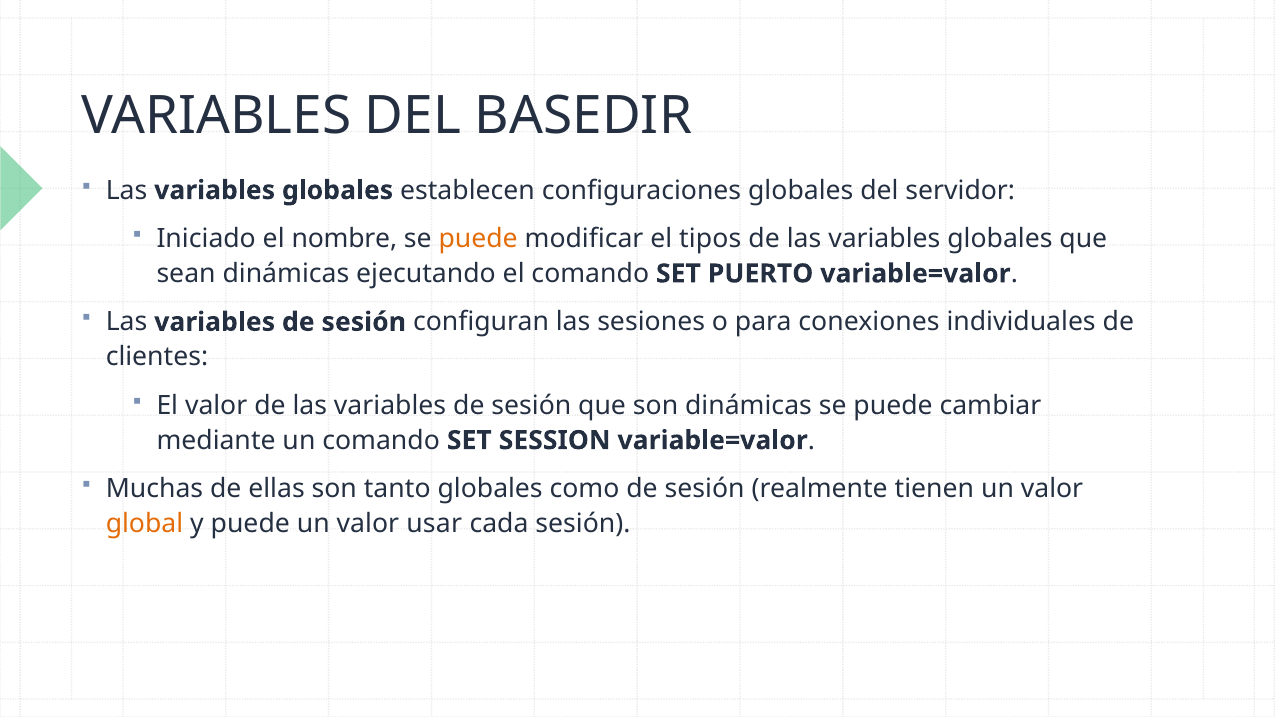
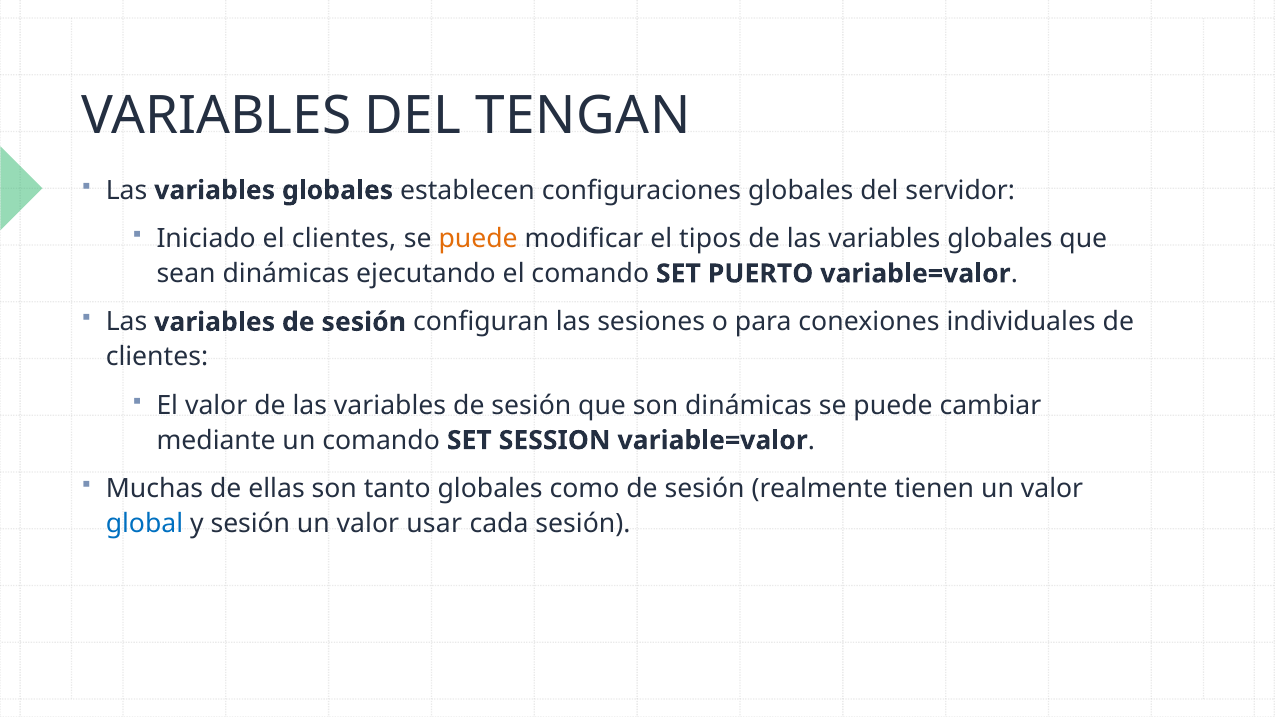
BASEDIR: BASEDIR -> TENGAN (583, 116)
el nombre: nombre -> clientes (344, 239)
global colour: orange -> blue (144, 524)
y puede: puede -> sesión (250, 524)
